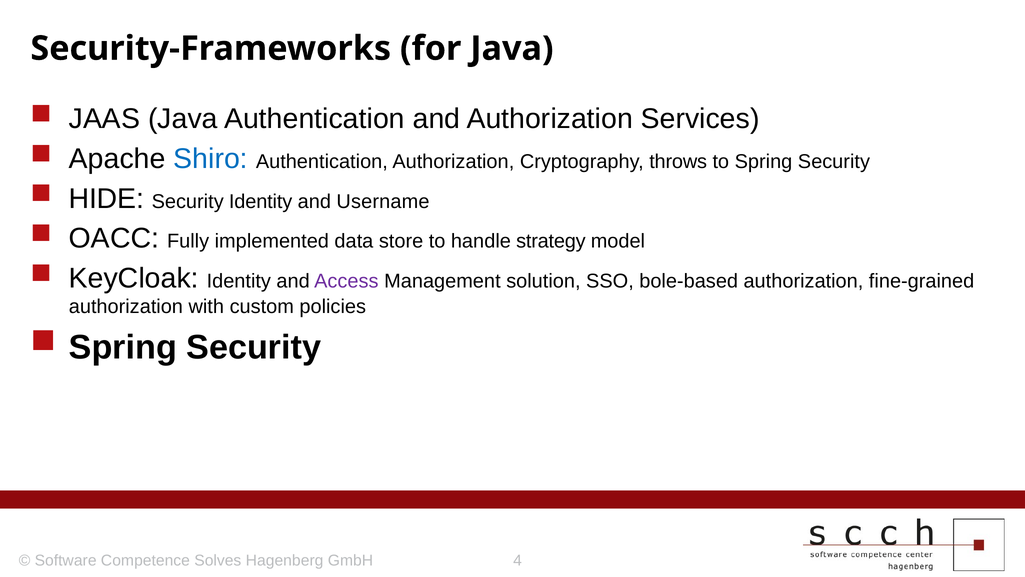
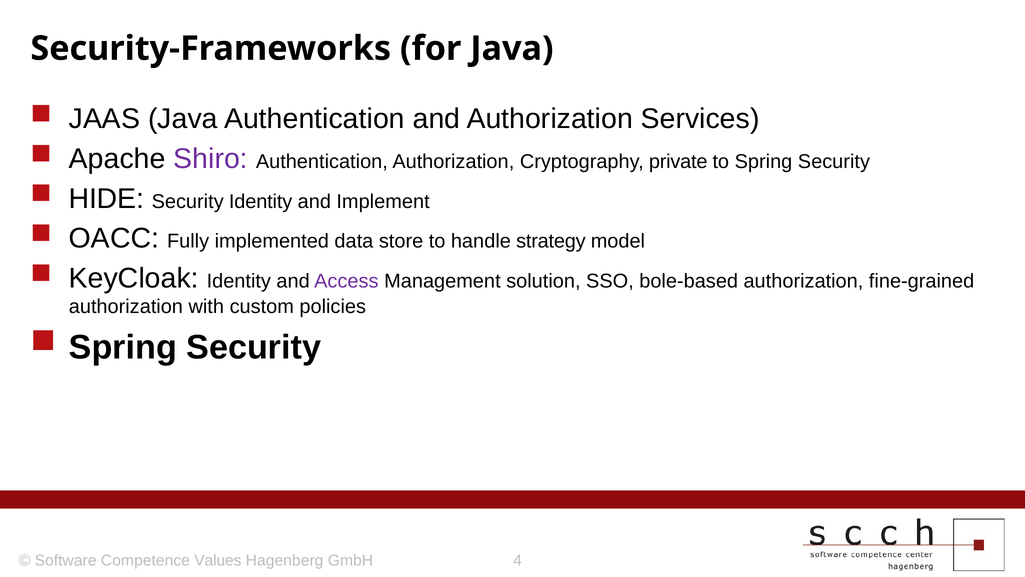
Shiro colour: blue -> purple (211, 159)
throws: throws -> private (678, 161)
Username: Username -> Implement (383, 201)
Solves: Solves -> Values (218, 560)
